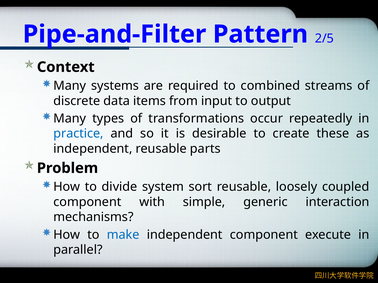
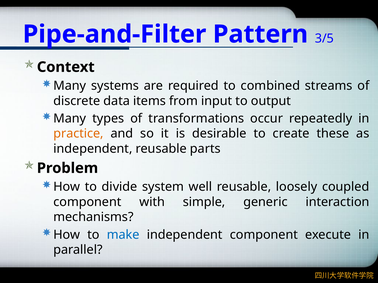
2/5: 2/5 -> 3/5 (324, 38)
practice colour: blue -> orange (78, 134)
sort: sort -> well (200, 187)
